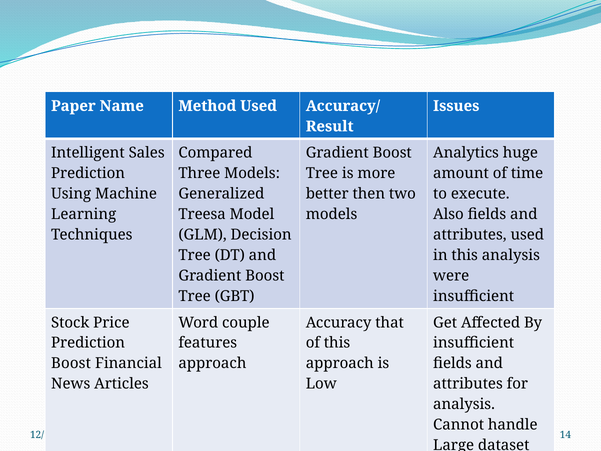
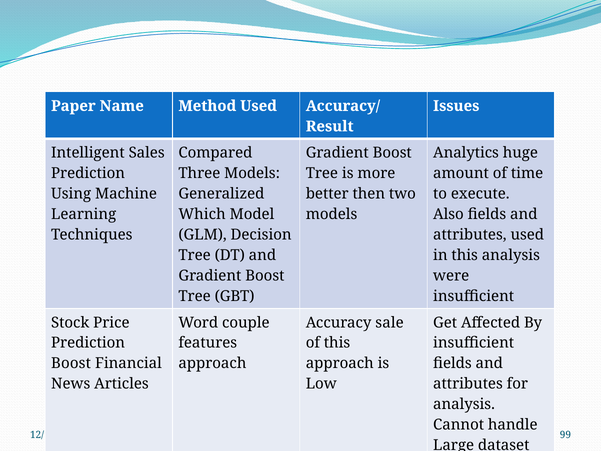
Treesa: Treesa -> Which (202, 214)
that: that -> sale (390, 322)
14: 14 -> 99 (565, 435)
